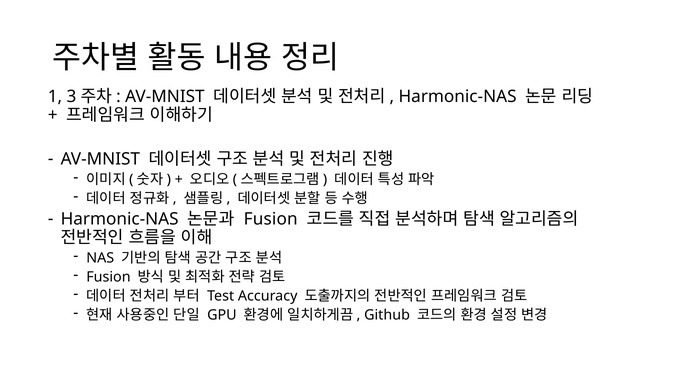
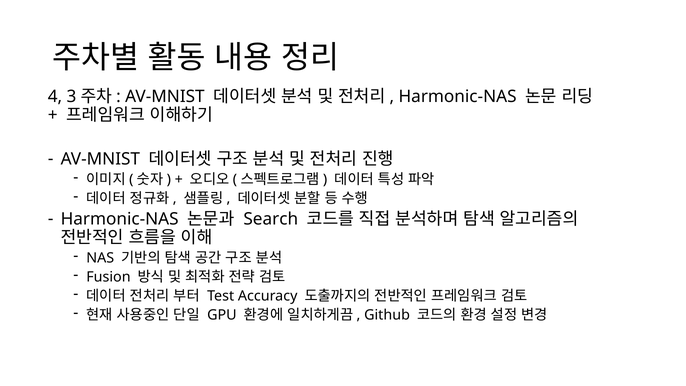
1: 1 -> 4 (55, 96)
Fusion: Fusion -> Search (271, 219)
